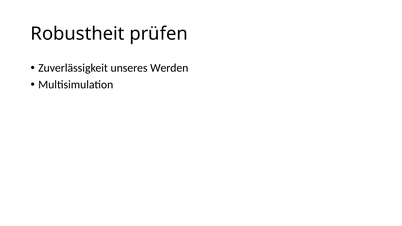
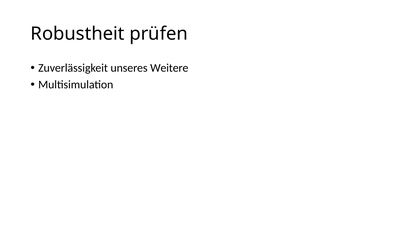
Werden: Werden -> Weitere (169, 68)
